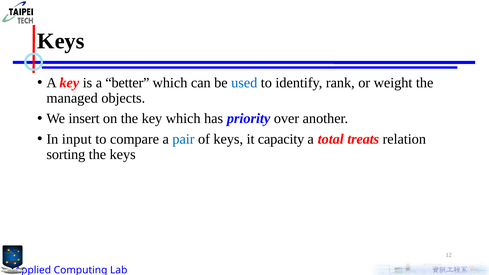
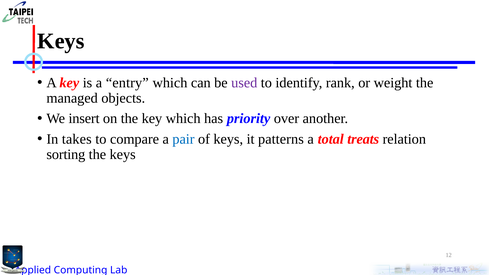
better: better -> entry (127, 83)
used colour: blue -> purple (244, 83)
input: input -> takes (77, 139)
capacity: capacity -> patterns (281, 139)
